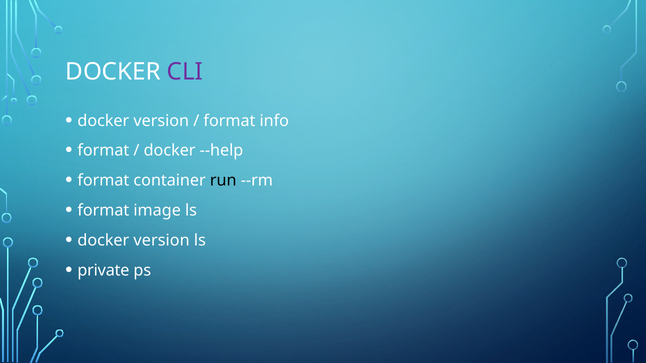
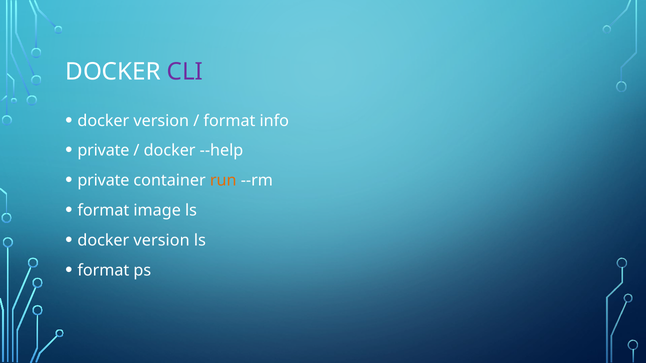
format: format -> private (103, 151)
format: format -> private (103, 181)
run colour: black -> orange (223, 181)
private: private -> format (103, 271)
